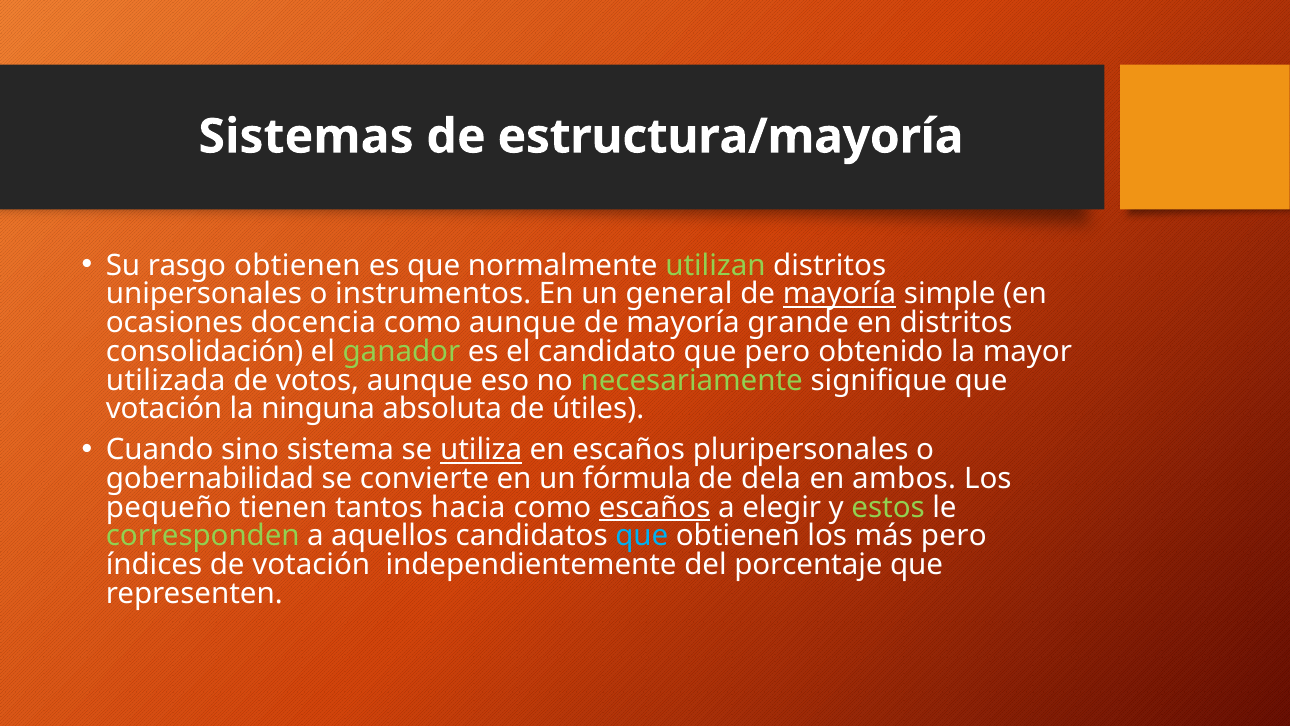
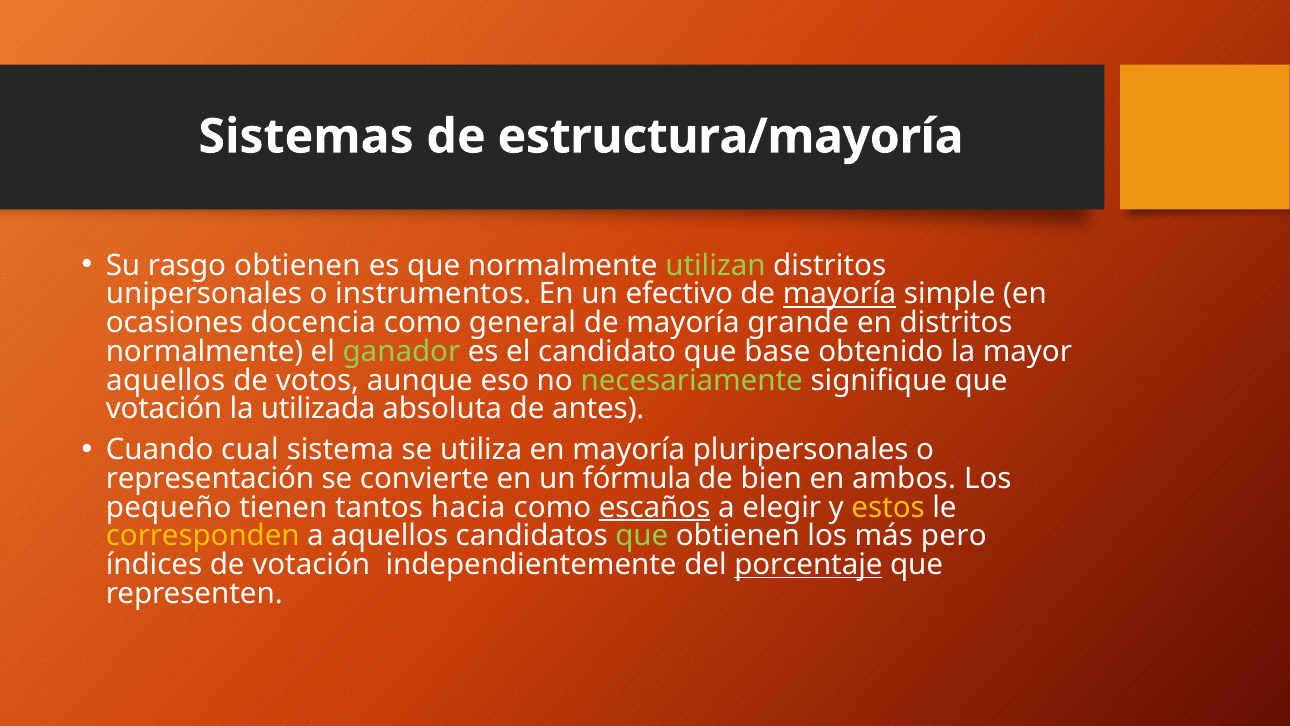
general: general -> efectivo (679, 294)
como aunque: aunque -> general (523, 323)
consolidación: consolidación -> normalmente (205, 351)
que pero: pero -> base (777, 351)
utilizada: utilizada -> aquellos (166, 380)
ninguna: ninguna -> utilizada (318, 409)
útiles: útiles -> antes (598, 409)
sino: sino -> cual (250, 450)
utiliza underline: present -> none (481, 450)
en escaños: escaños -> mayoría (629, 450)
gobernabilidad: gobernabilidad -> representación (210, 478)
dela: dela -> bien (771, 478)
estos colour: light green -> yellow (888, 507)
corresponden colour: light green -> yellow (203, 536)
que colour: light blue -> light green (642, 536)
porcentaje underline: none -> present (808, 565)
